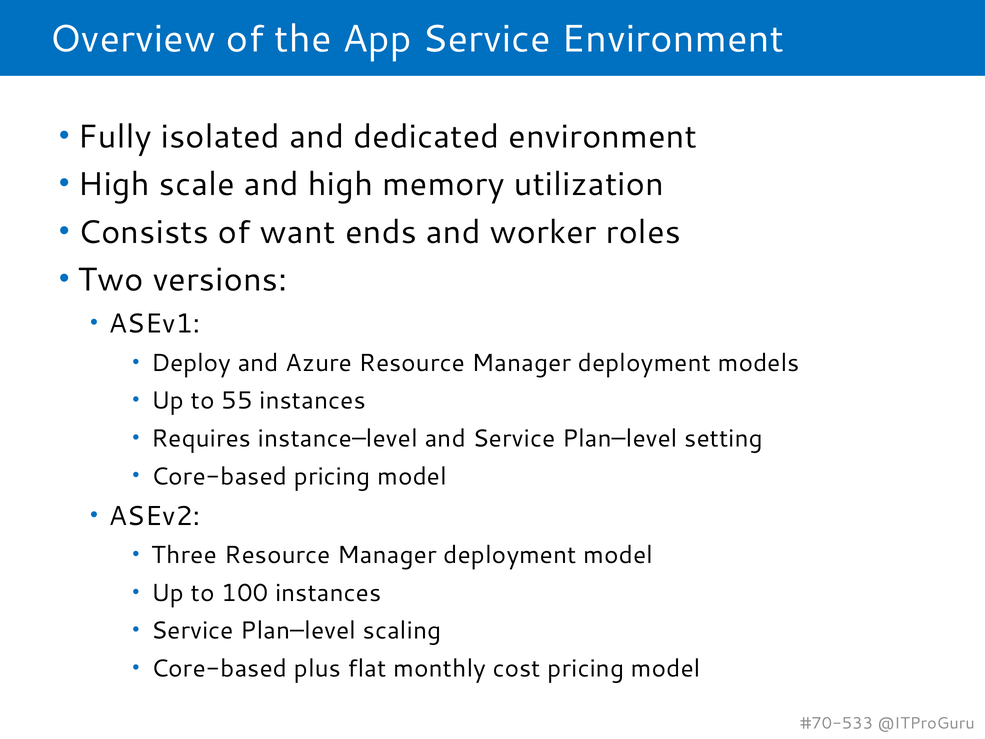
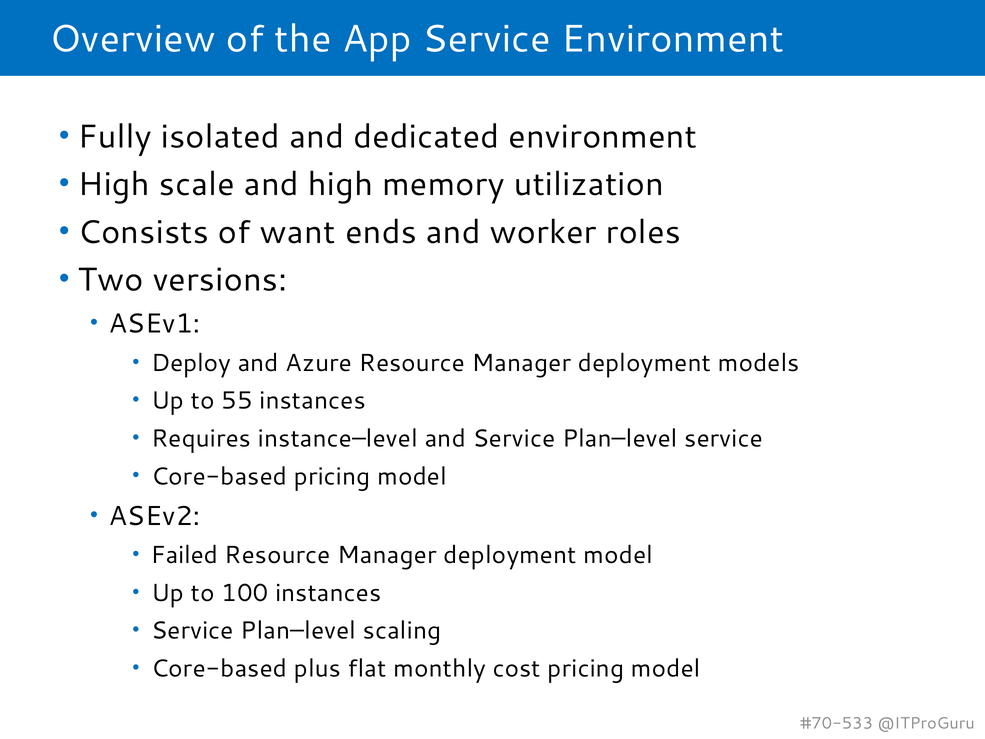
Plan–level setting: setting -> service (724, 438)
Three: Three -> Failed (185, 555)
